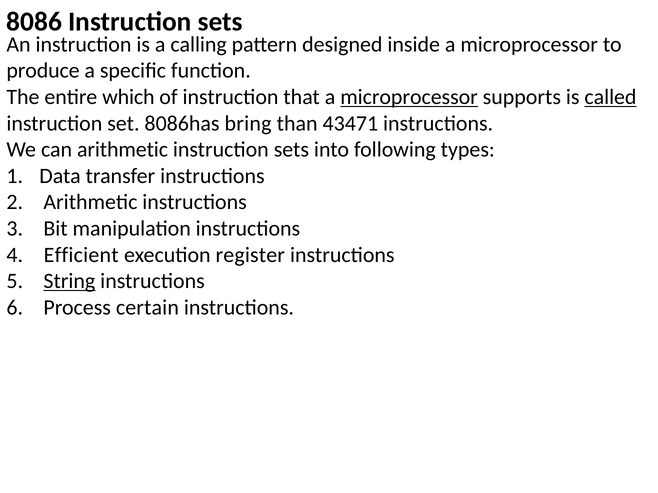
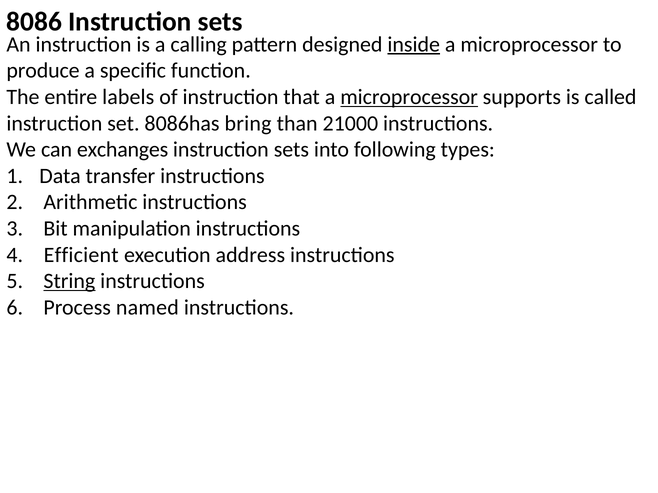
inside underline: none -> present (414, 44)
which: which -> labels (128, 97)
called underline: present -> none (610, 97)
43471: 43471 -> 21000 (350, 123)
can arithmetic: arithmetic -> exchanges (123, 150)
register: register -> address (250, 255)
certain: certain -> named (147, 308)
